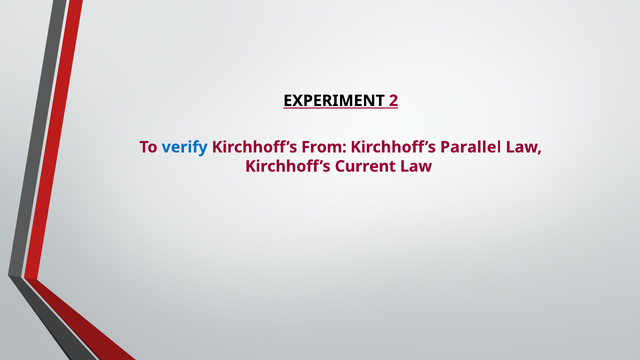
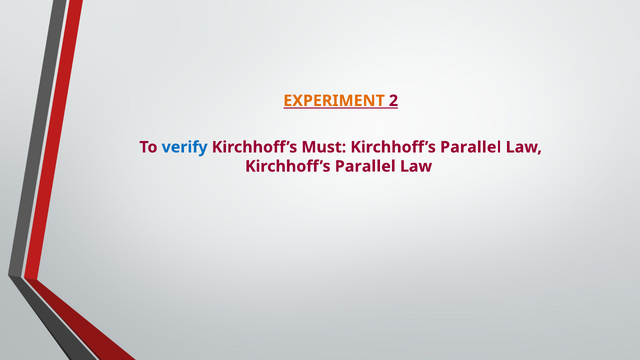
EXPERIMENT colour: black -> orange (334, 101)
From: From -> Must (324, 147)
Current: Current -> Parallel (365, 166)
